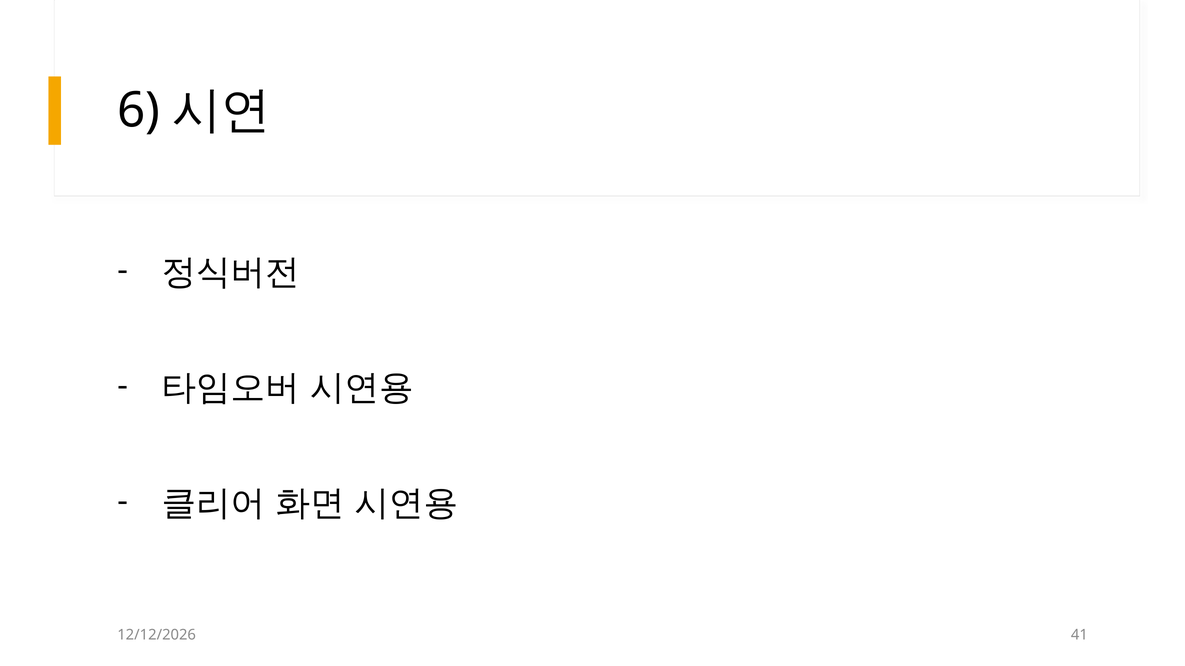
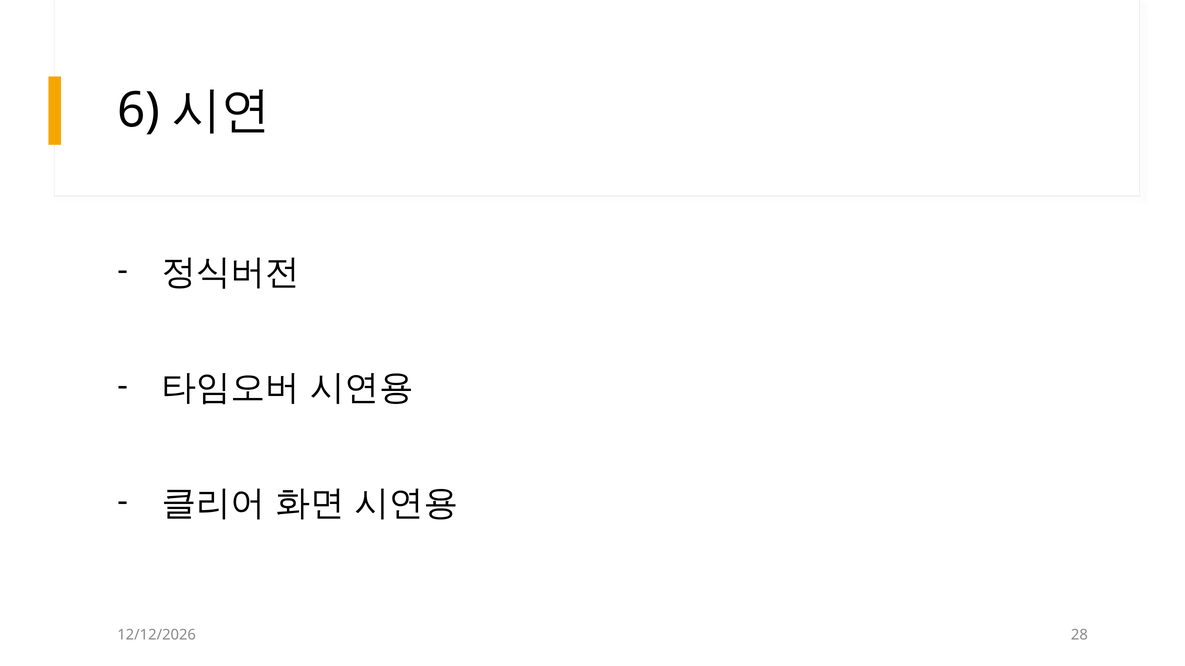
41: 41 -> 28 (1079, 635)
